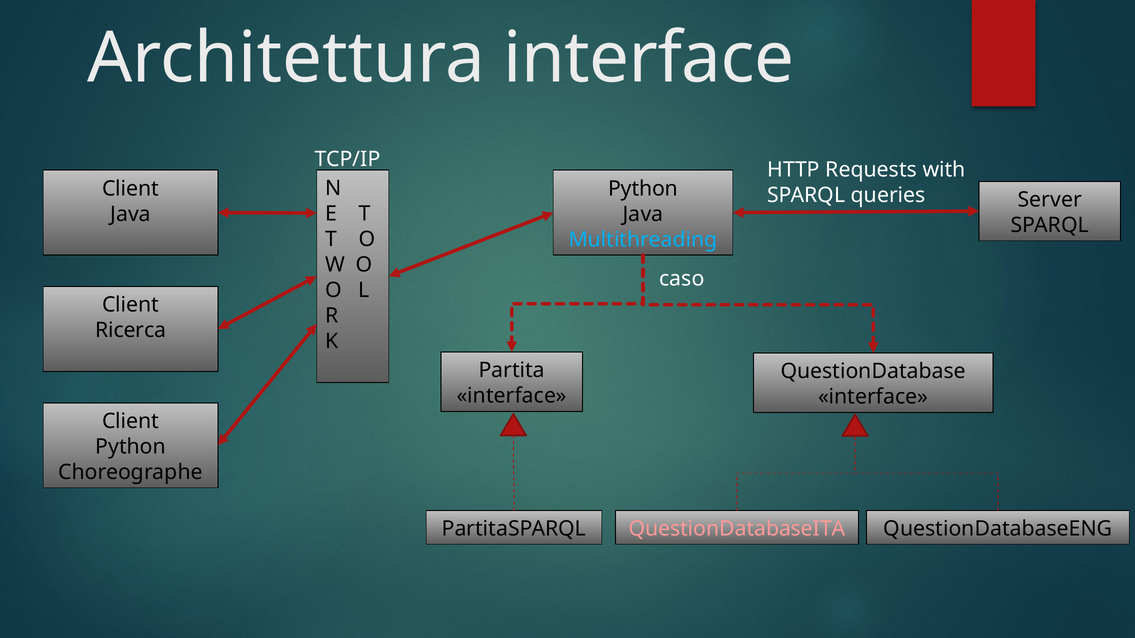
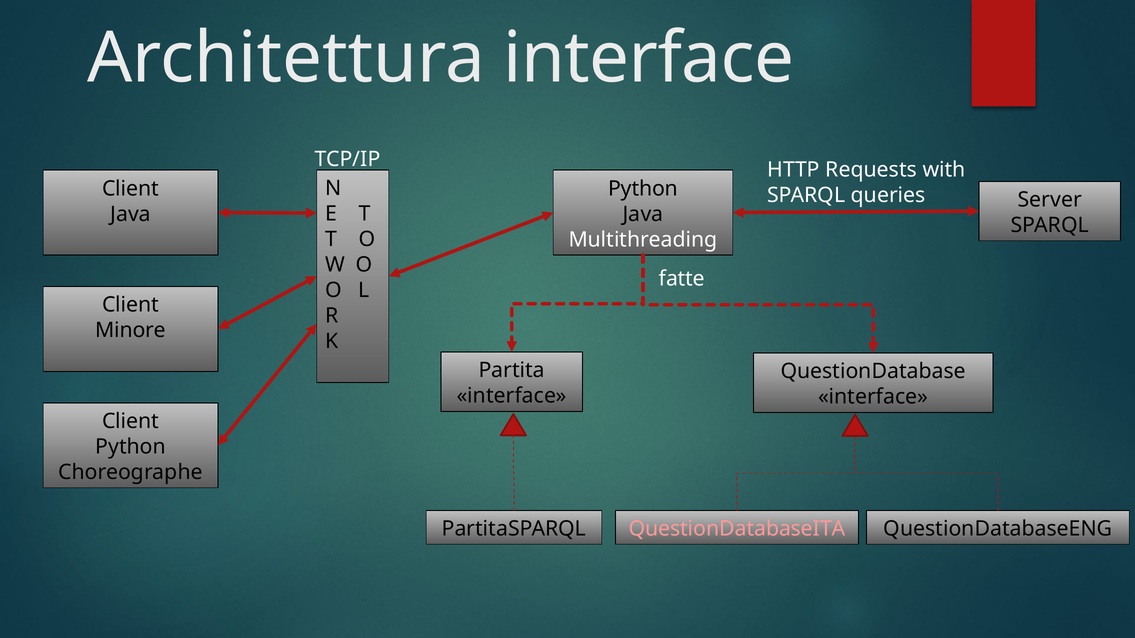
Multithreading colour: light blue -> white (643, 240)
caso: caso -> fatte (682, 279)
Ricerca: Ricerca -> Minore (131, 331)
